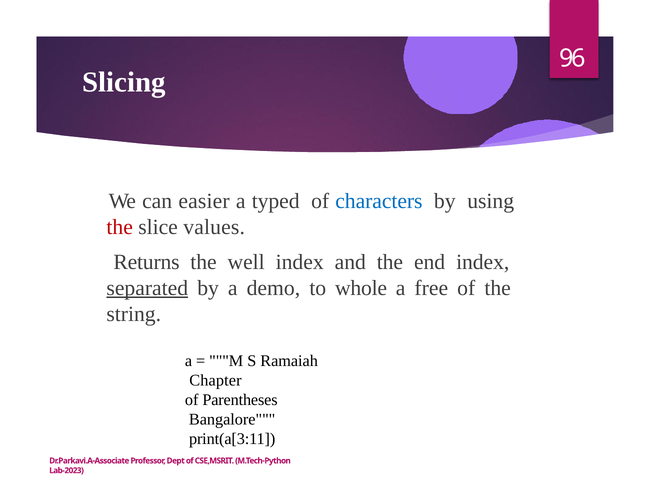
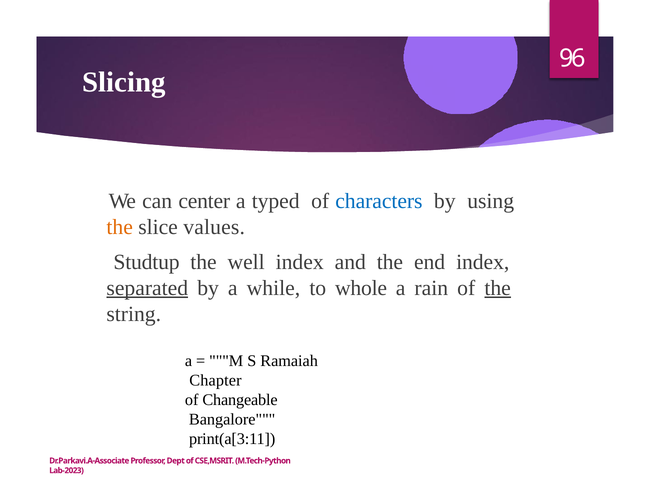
easier: easier -> center (204, 201)
the colour: red -> orange (120, 227)
Returns: Returns -> Studtup (147, 262)
demo: demo -> while (273, 288)
free: free -> rain (431, 288)
the underline: none -> present (498, 288)
Parentheses: Parentheses -> Changeable (240, 400)
